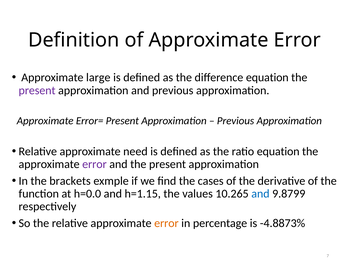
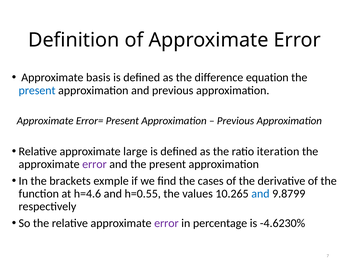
large: large -> basis (98, 77)
present colour: purple -> blue (37, 90)
need: need -> large (135, 151)
ratio equation: equation -> iteration (278, 151)
h=0.0: h=0.0 -> h=4.6 (87, 194)
h=1.15: h=1.15 -> h=0.55 (143, 194)
error colour: orange -> purple (166, 223)
-4.8873%: -4.8873% -> -4.6230% (283, 223)
